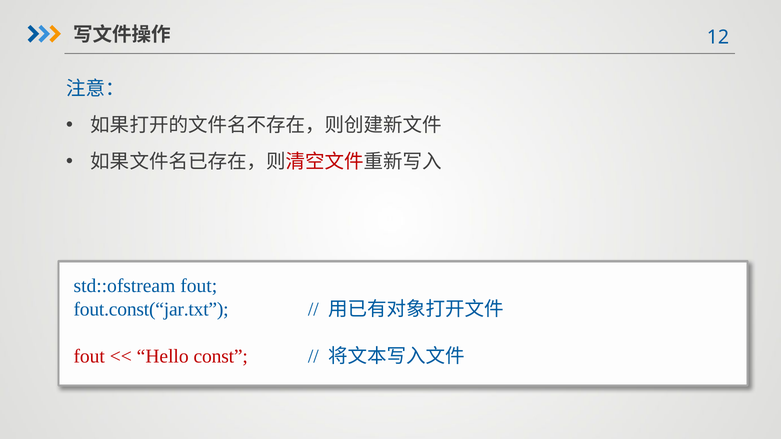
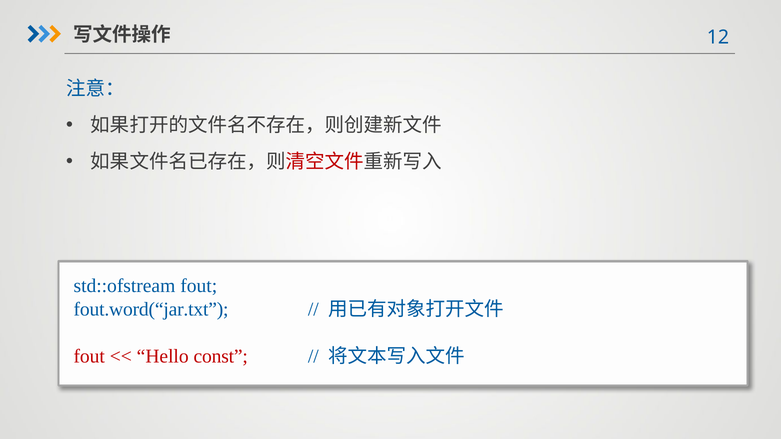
fout.const(“jar.txt: fout.const(“jar.txt -> fout.word(“jar.txt (151, 310)
